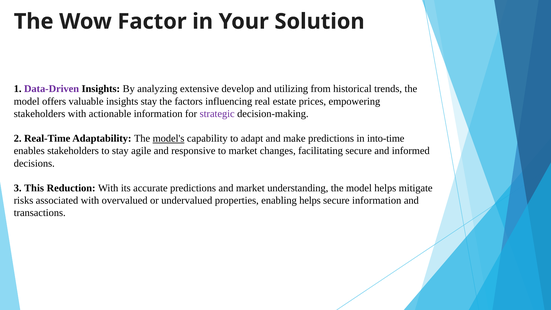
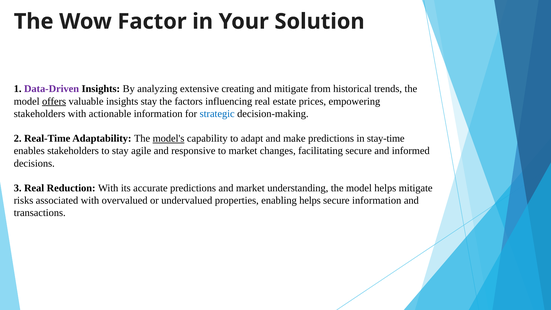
develop: develop -> creating (238, 89)
and utilizing: utilizing -> mitigate (291, 89)
offers underline: none -> present (54, 101)
strategic colour: purple -> blue (217, 114)
into-time: into-time -> stay-time (386, 138)
3 This: This -> Real (34, 188)
